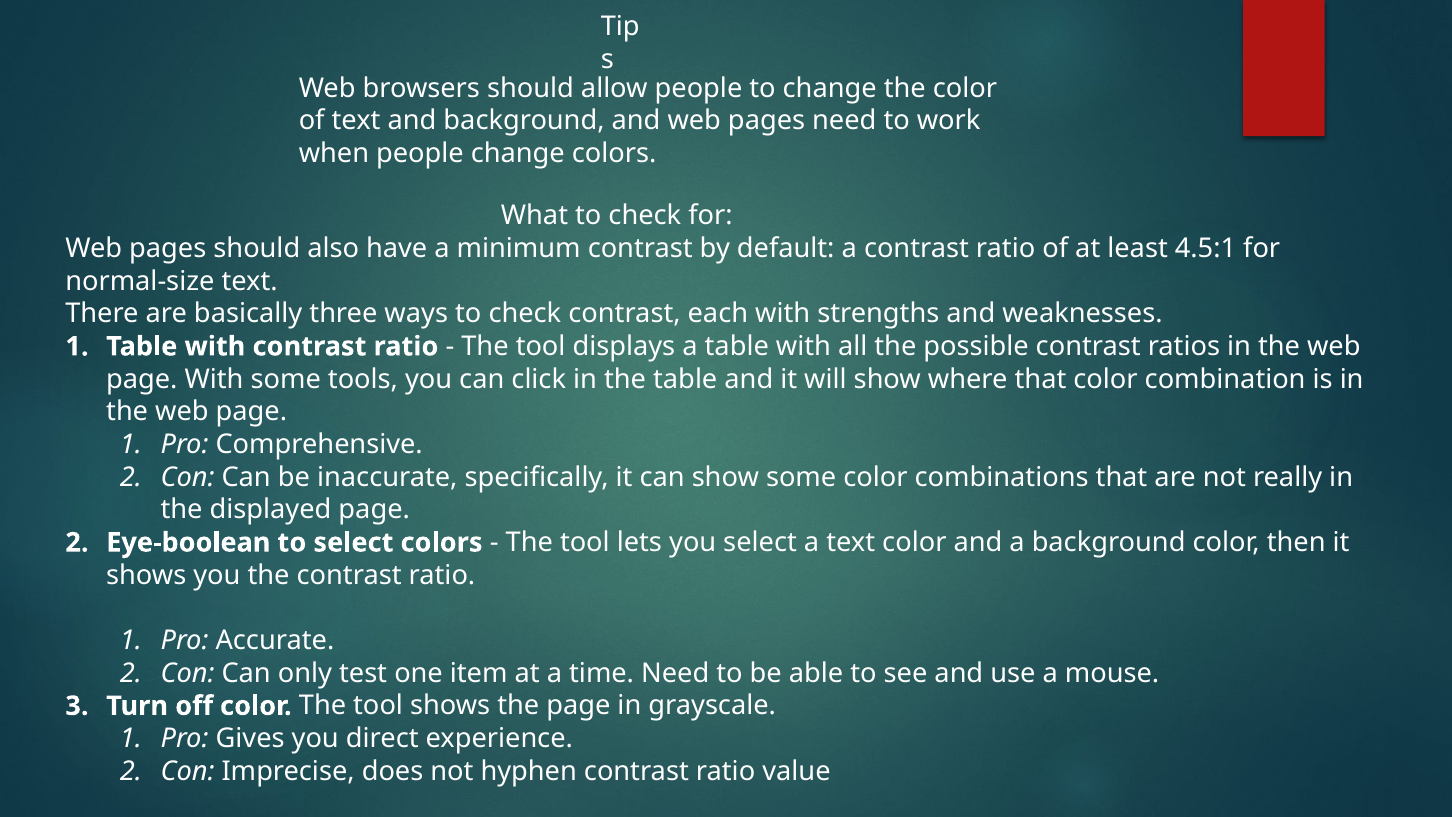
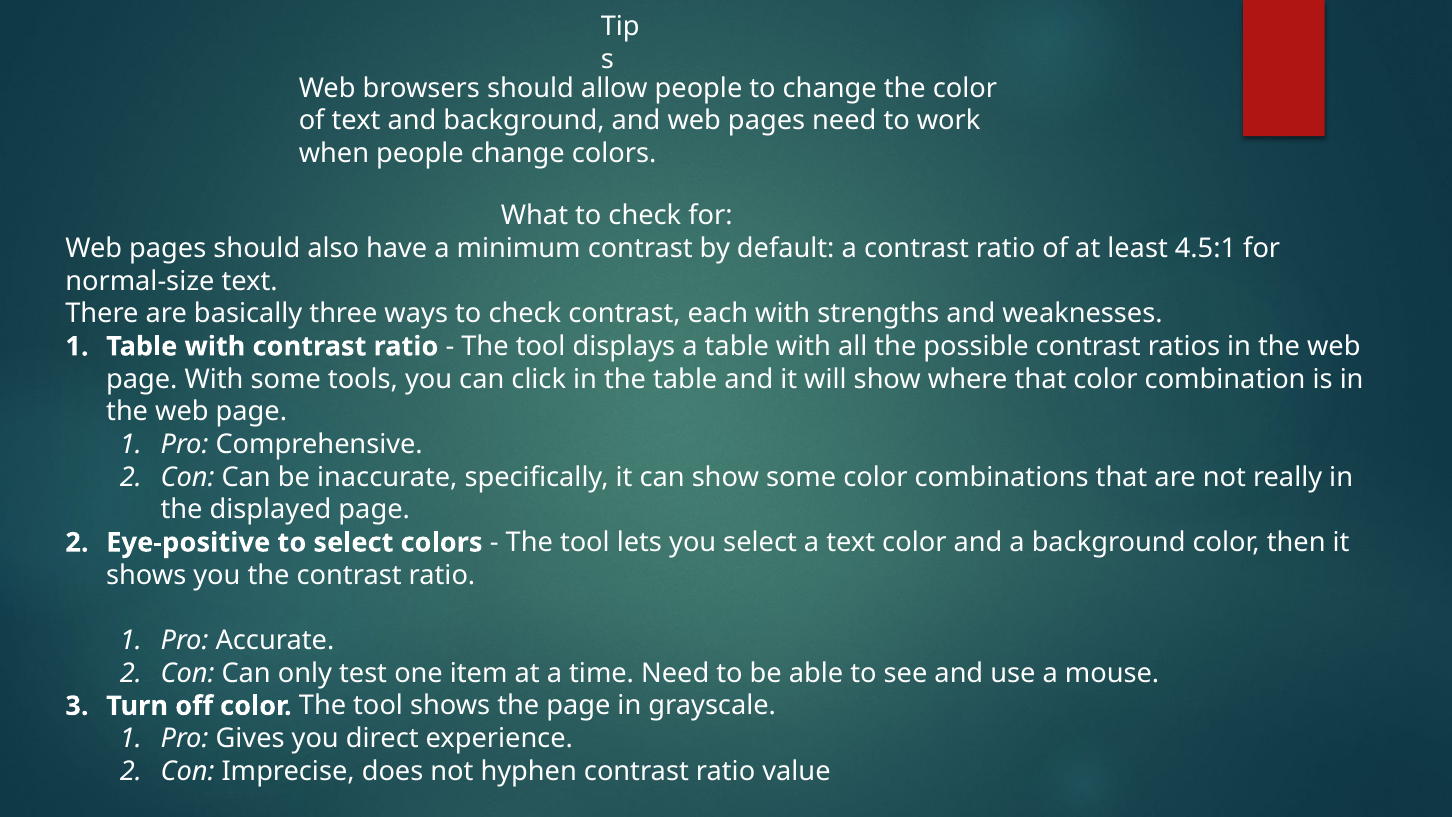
Eye-boolean: Eye-boolean -> Eye-positive (188, 542)
